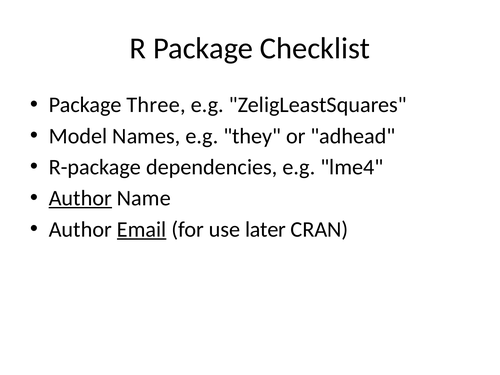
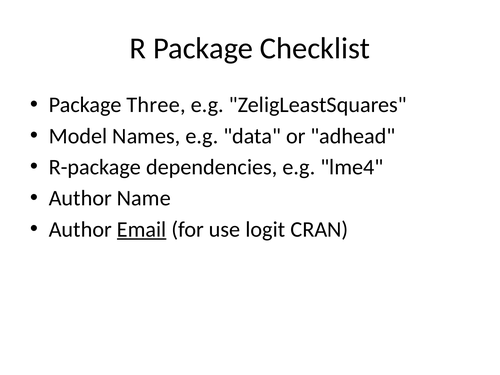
they: they -> data (252, 136)
Author underline: present -> none (80, 198)
later: later -> logit (265, 229)
